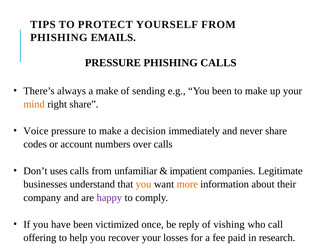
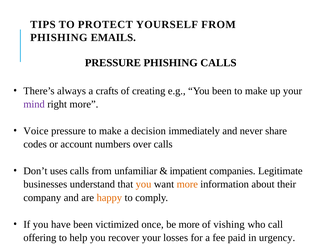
a make: make -> crafts (107, 91)
sending: sending -> creating (149, 91)
mind colour: orange -> purple (34, 104)
right share: share -> more (84, 104)
happy colour: purple -> orange (109, 197)
be reply: reply -> more (189, 224)
research: research -> urgency (277, 237)
